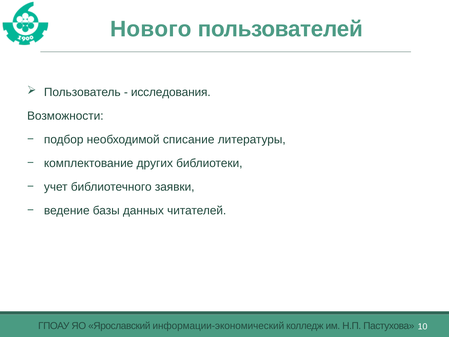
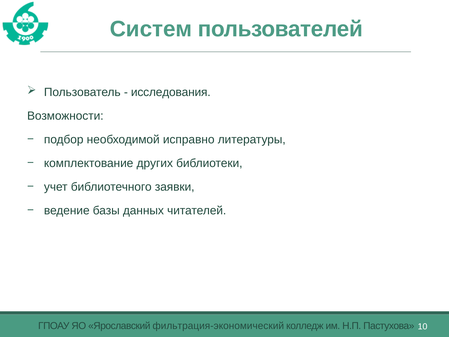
Нового: Нового -> Систем (151, 29)
списание: списание -> исправно (189, 139)
информации-экономический: информации-экономический -> фильтрация-экономический (218, 326)
